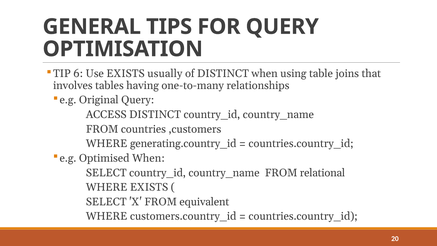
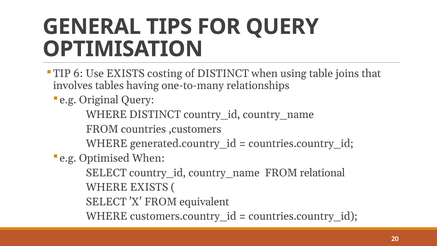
usually: usually -> costing (165, 74)
ACCESS: ACCESS -> WHERE (106, 114)
generating.country_id: generating.country_id -> generated.country_id (183, 144)
